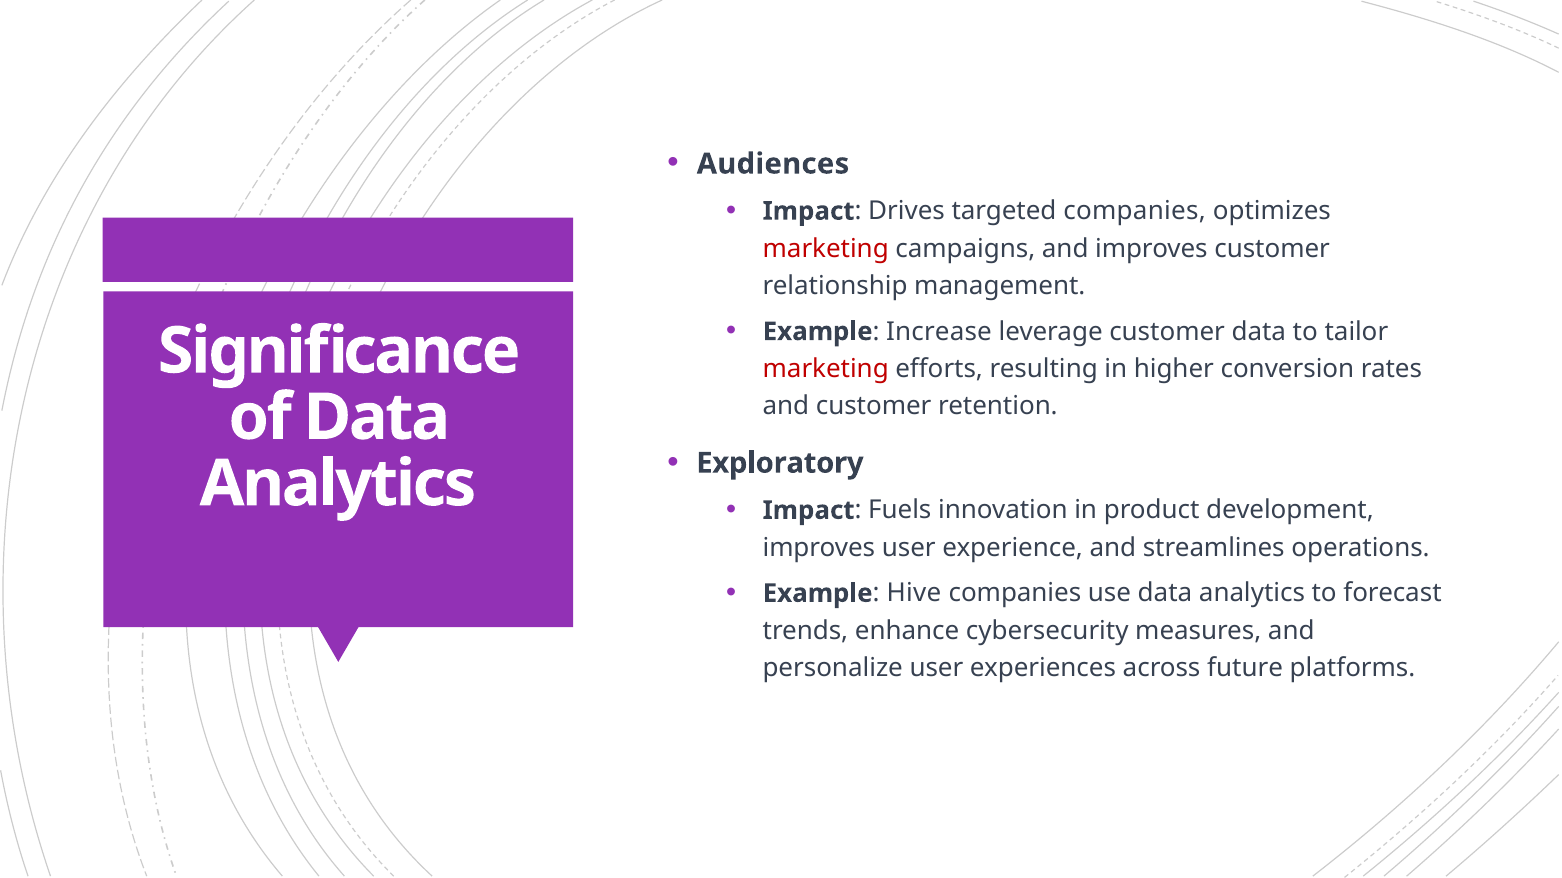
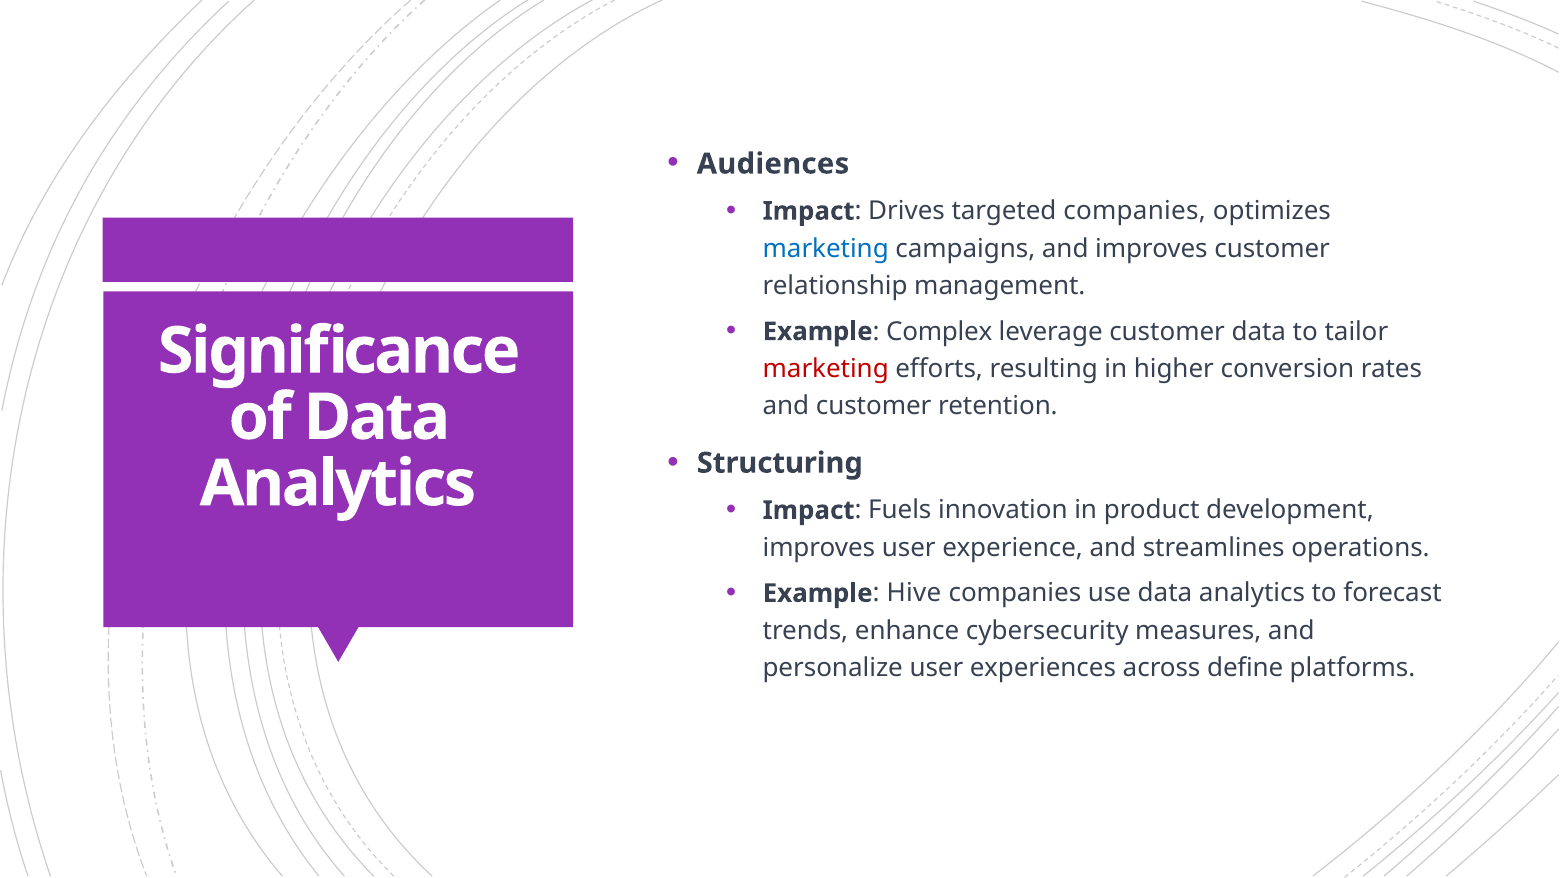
marketing colour: red -> blue (826, 249)
Increase: Increase -> Complex (939, 332)
Exploratory: Exploratory -> Structuring (780, 463)
future: future -> define (1245, 669)
